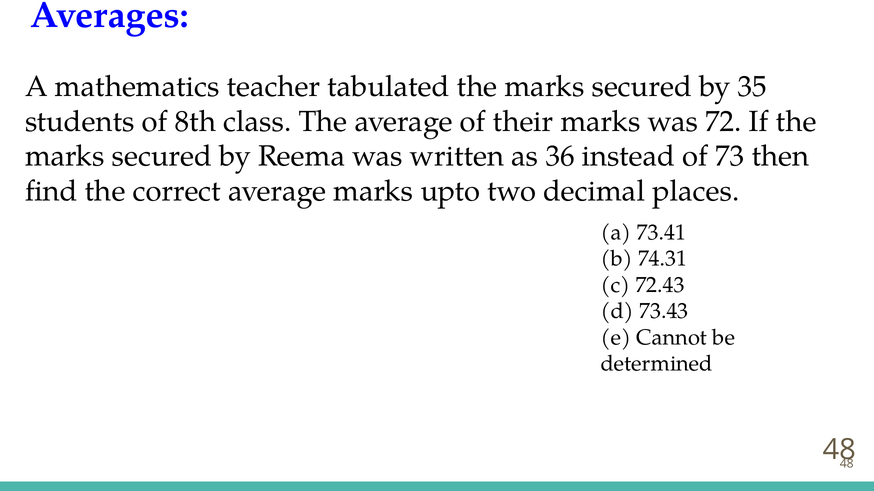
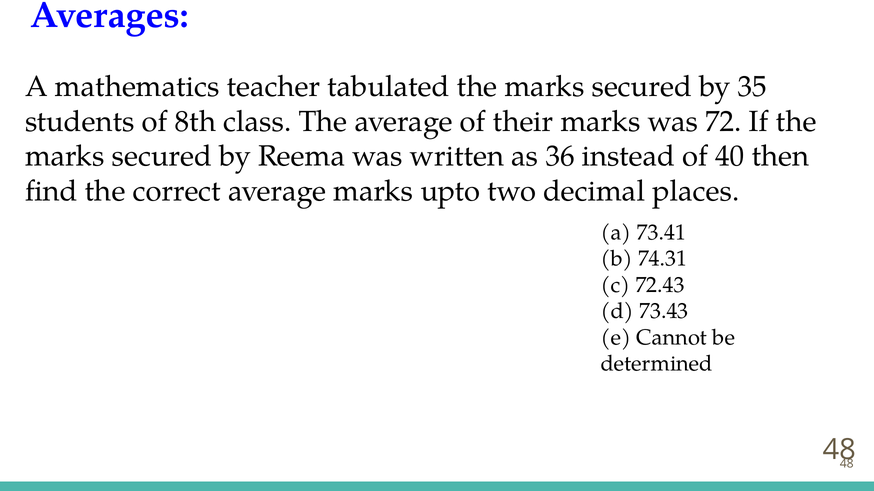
73: 73 -> 40 (730, 157)
